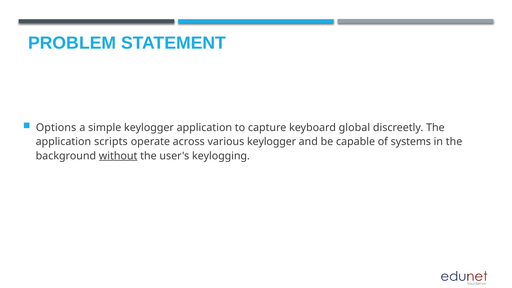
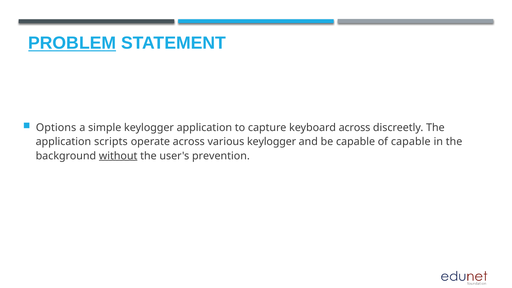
PROBLEM underline: none -> present (72, 43)
keyboard global: global -> across (355, 128)
of systems: systems -> capable (411, 142)
keylogging: keylogging -> prevention (221, 156)
